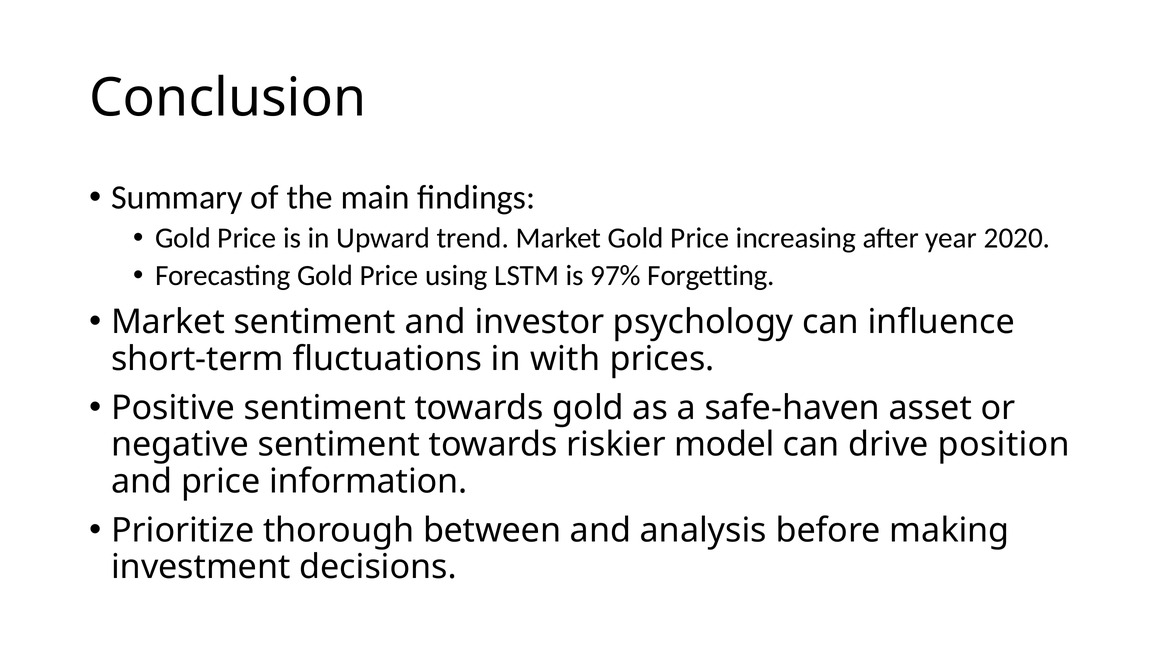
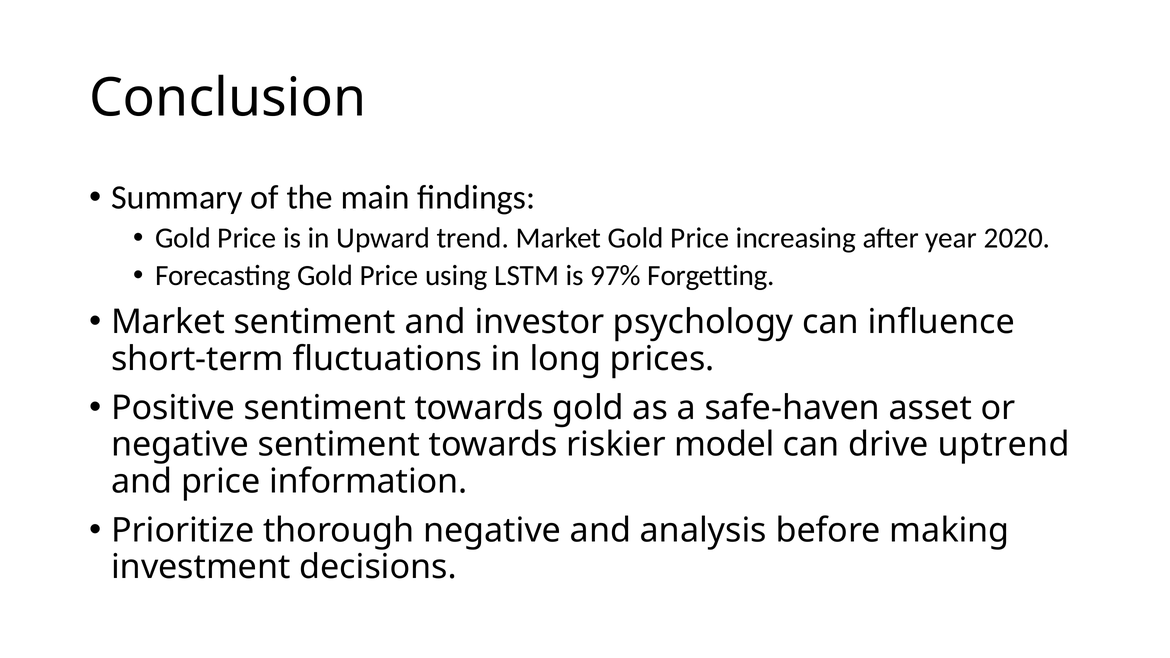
with: with -> long (565, 359)
position: position -> uptrend (1004, 445)
thorough between: between -> negative (492, 530)
